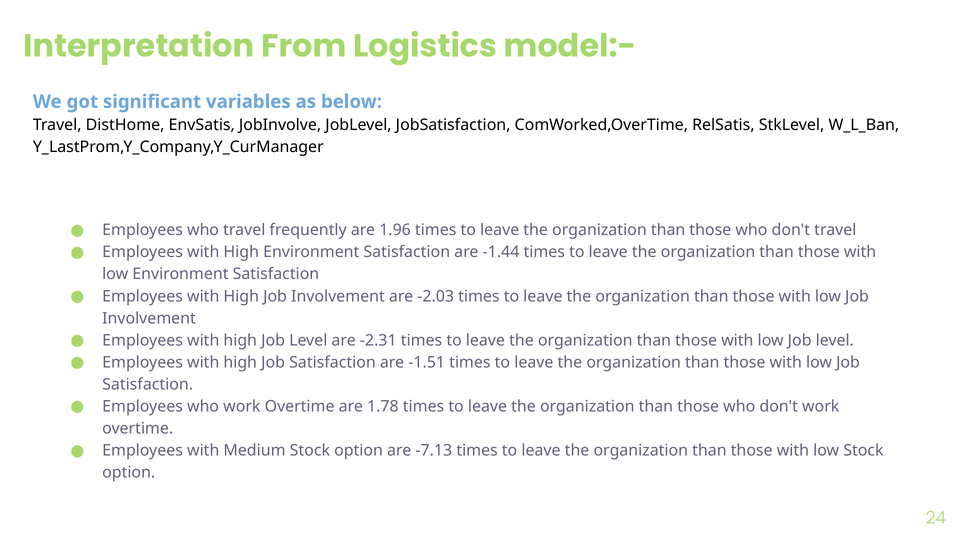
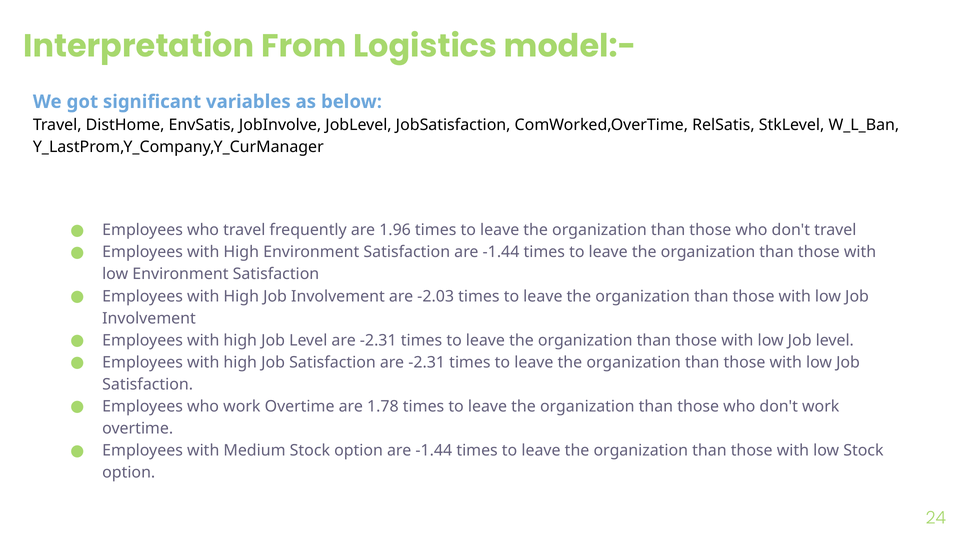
Satisfaction are -1.51: -1.51 -> -2.31 (427, 362)
option are -7.13: -7.13 -> -1.44 (434, 450)
